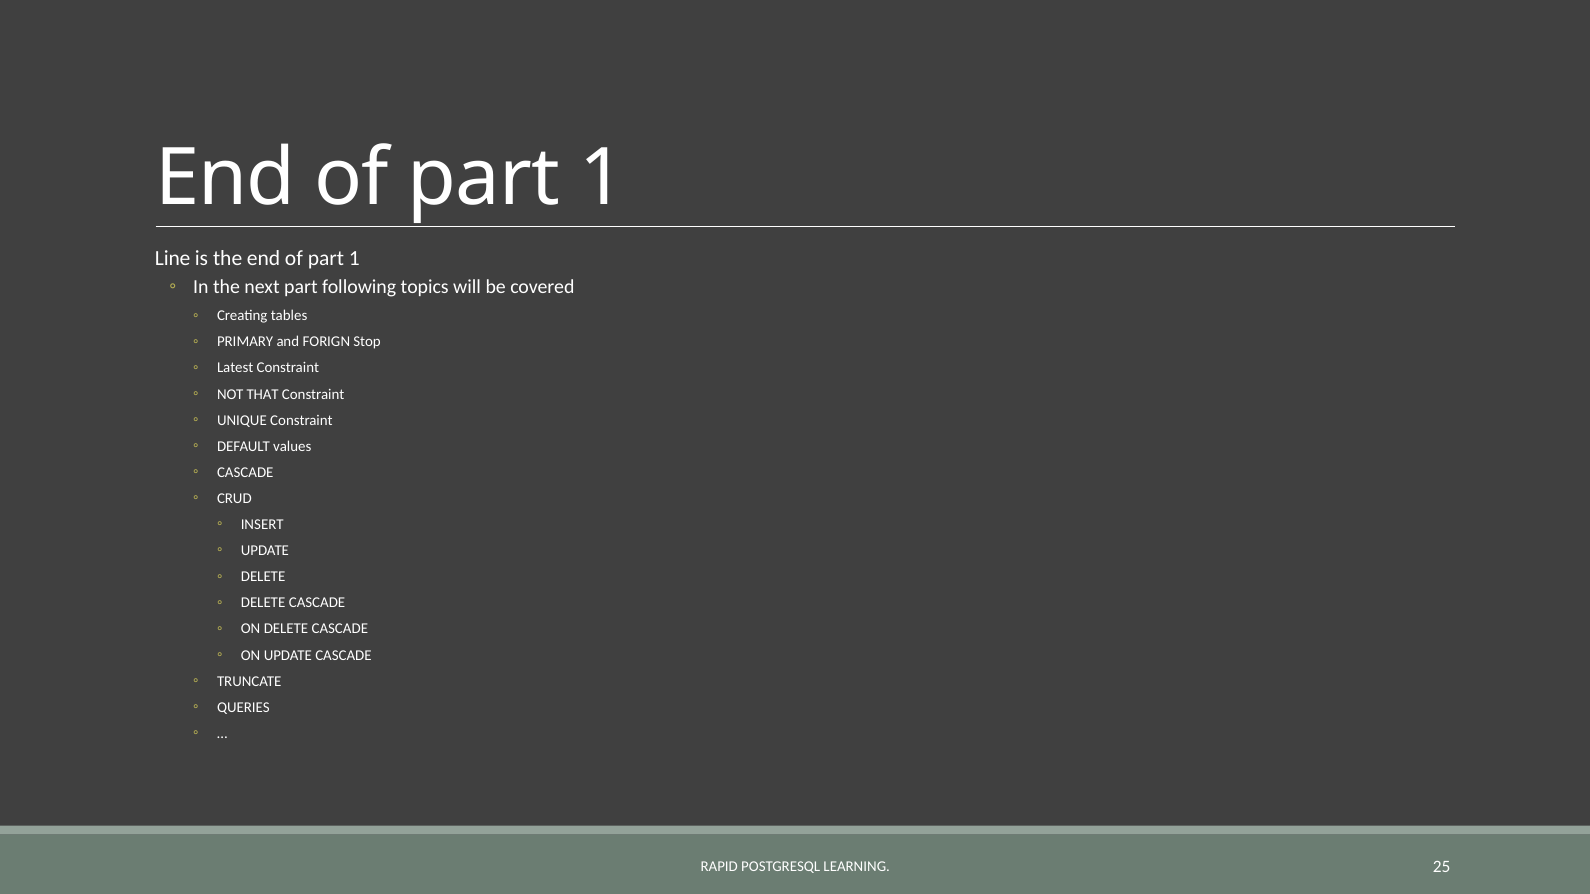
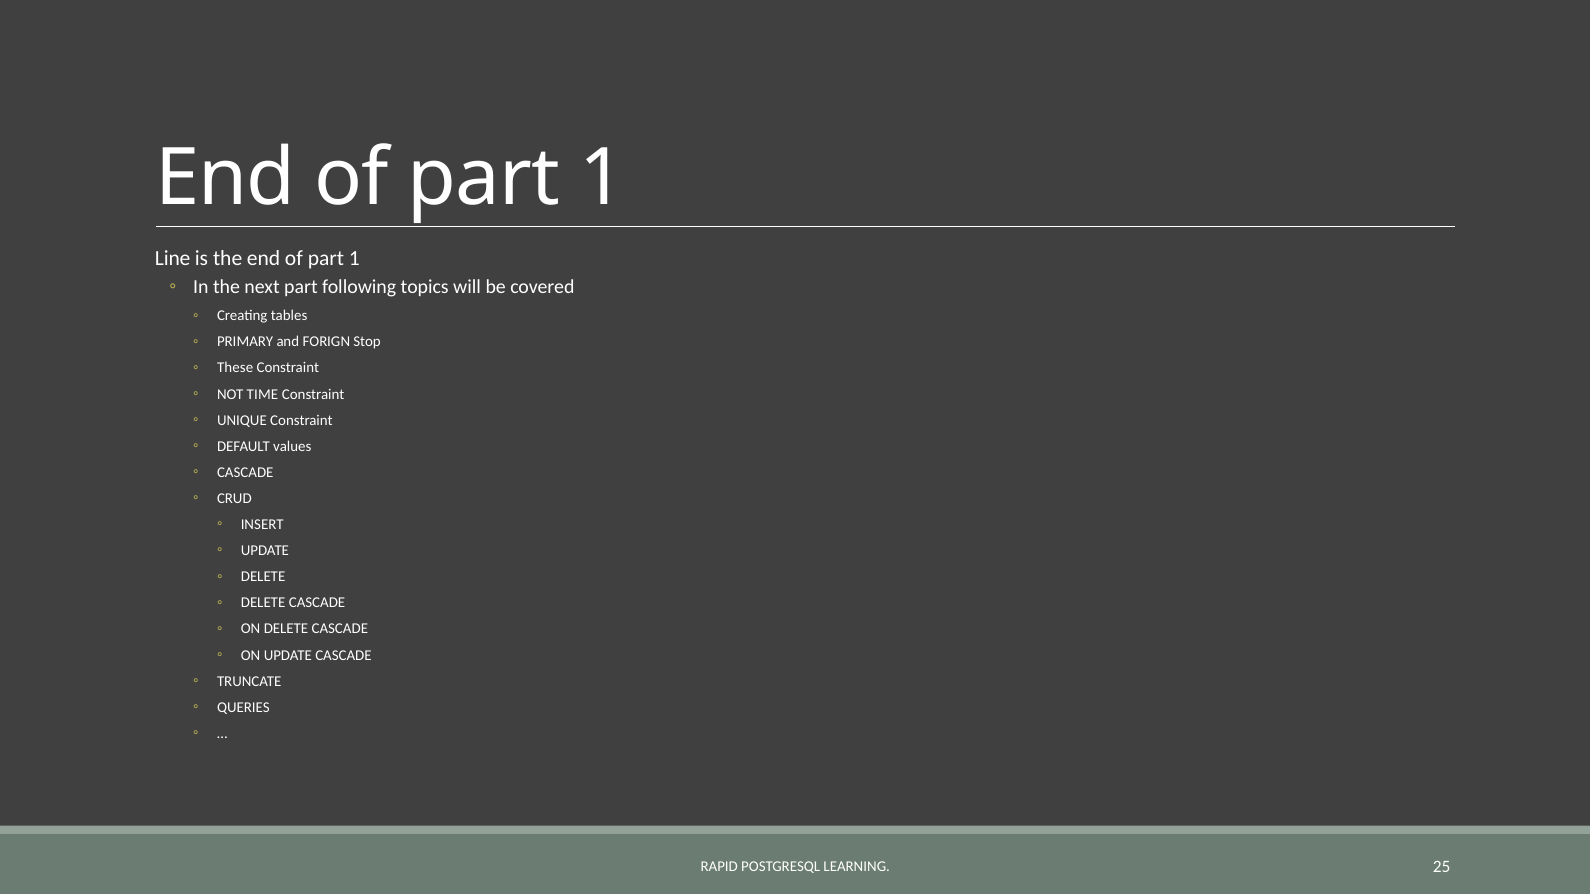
Latest: Latest -> These (235, 368)
THAT: THAT -> TIME (262, 394)
